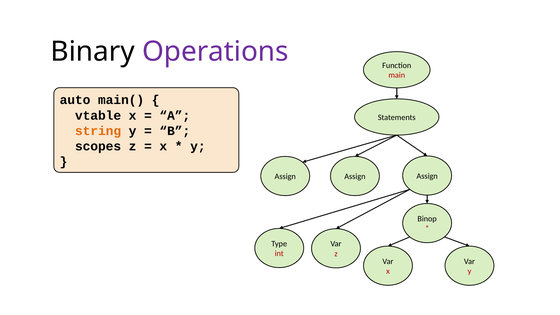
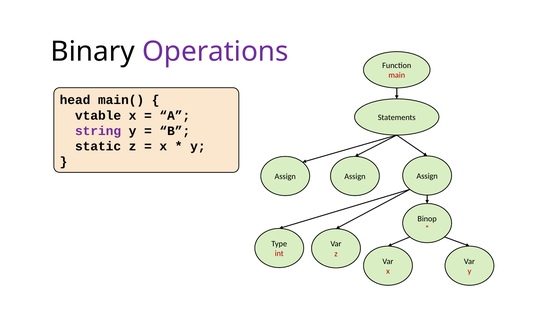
auto: auto -> head (75, 100)
string colour: orange -> purple (98, 131)
scopes: scopes -> static (98, 146)
